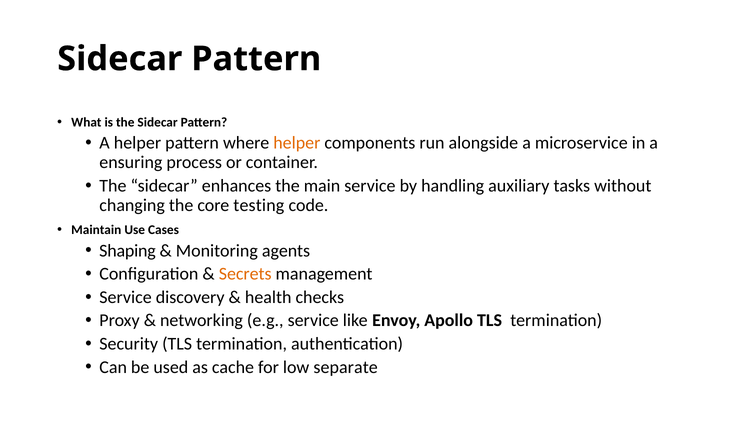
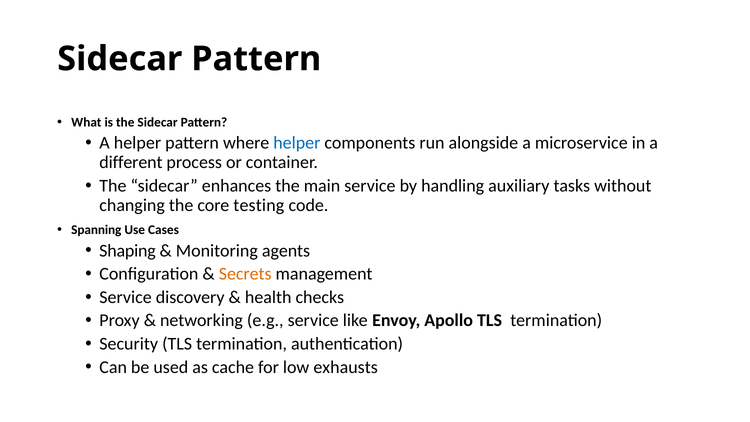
helper colour: orange -> blue (297, 143)
ensuring: ensuring -> different (131, 162)
Maintain: Maintain -> Spanning (96, 230)
separate: separate -> exhausts (346, 367)
